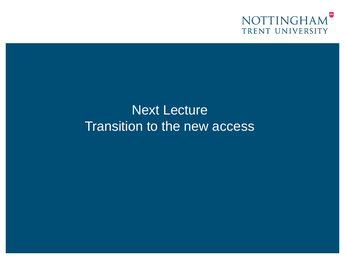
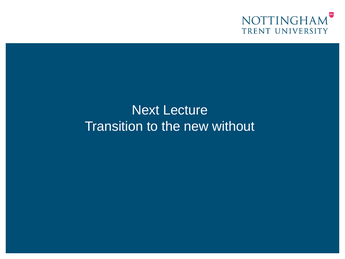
access: access -> without (233, 126)
